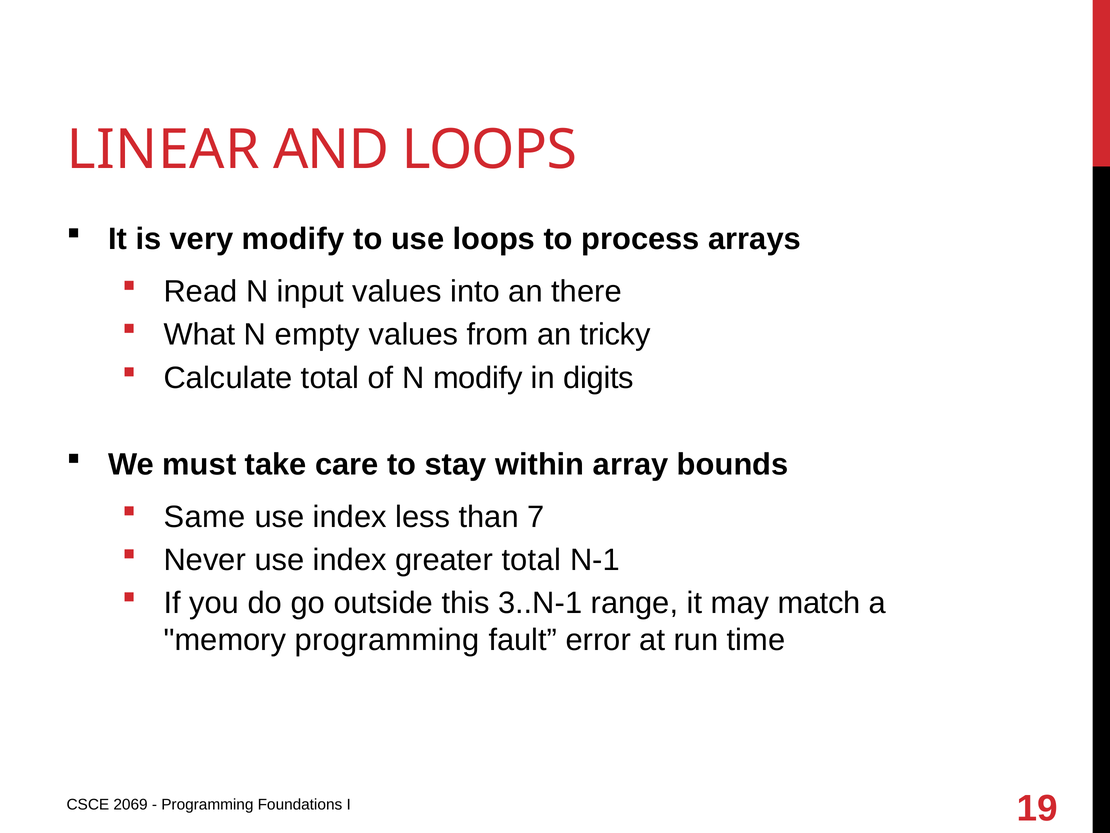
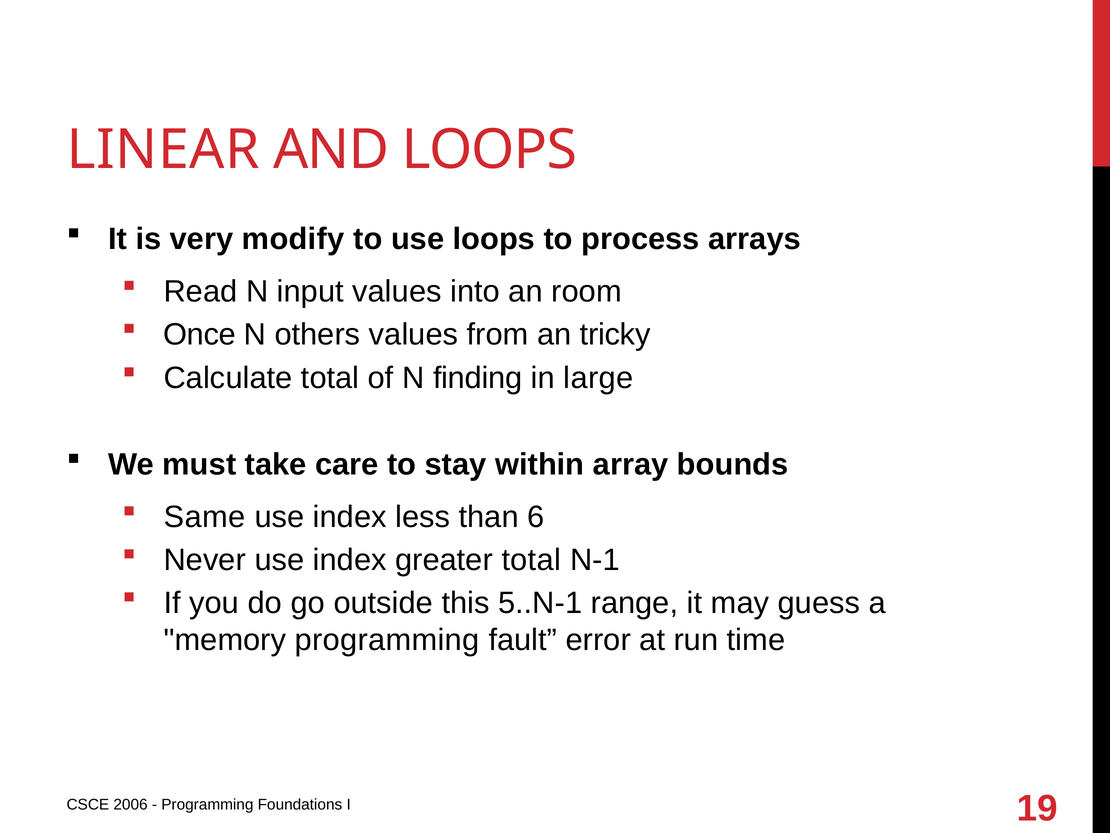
there: there -> room (587, 291)
What: What -> Once (200, 335)
empty: empty -> others (317, 335)
N modify: modify -> finding (478, 378)
digits: digits -> large (598, 378)
7: 7 -> 6 (536, 517)
3..N-1: 3..N-1 -> 5..N-1 (540, 603)
match: match -> guess (819, 603)
2069: 2069 -> 2006 (131, 804)
